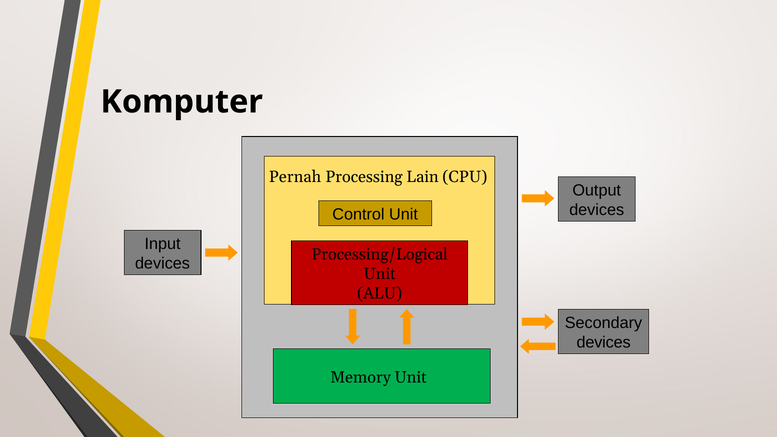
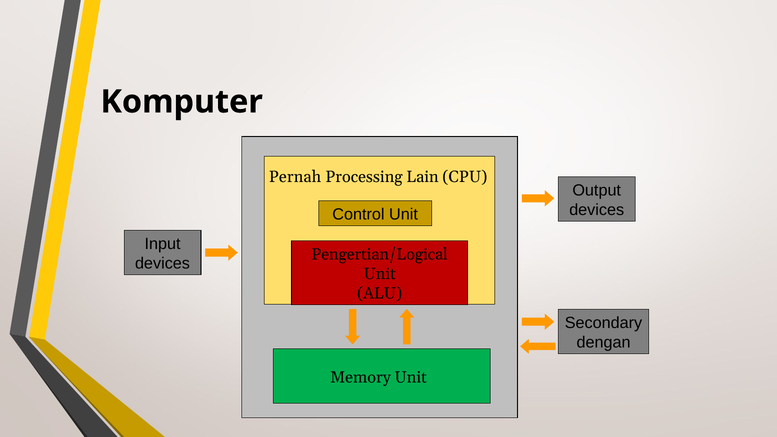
Processing/Logical: Processing/Logical -> Pengertian/Logical (380, 255)
devices: devices -> dengan (604, 343)
